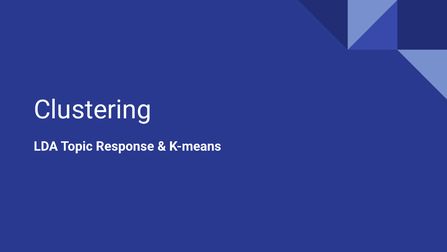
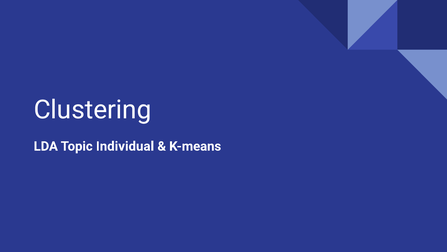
Response: Response -> Individual (125, 146)
